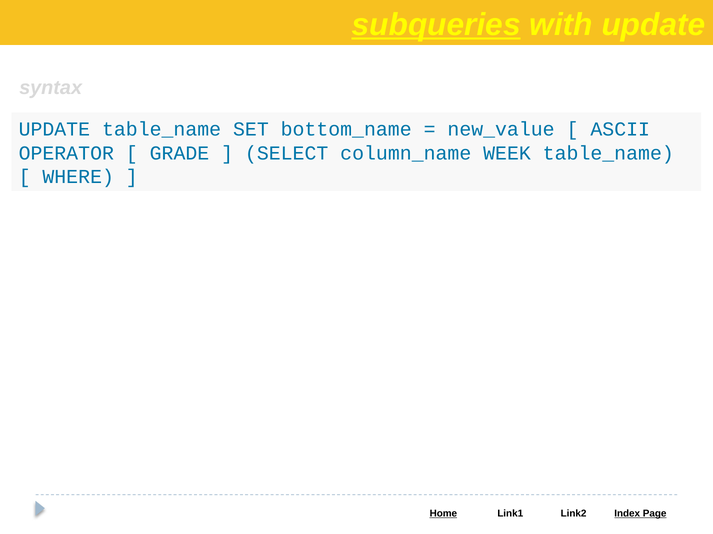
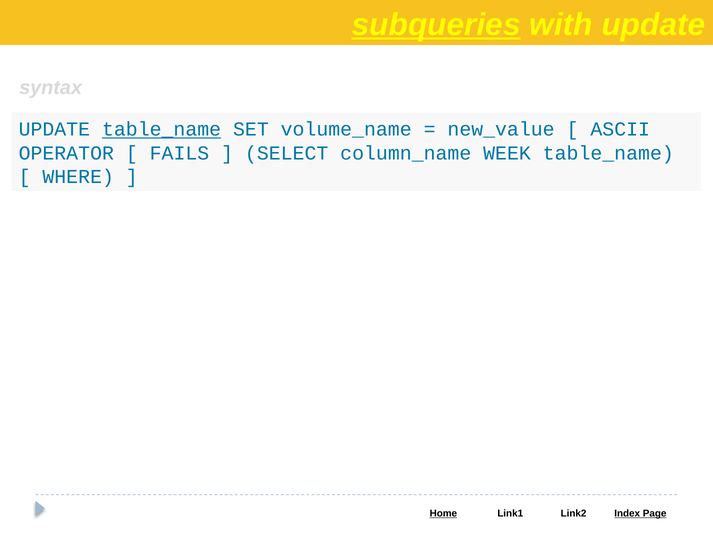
table_name underline: none -> present (162, 130)
bottom_name: bottom_name -> volume_name (346, 130)
GRADE: GRADE -> FAILS (179, 153)
